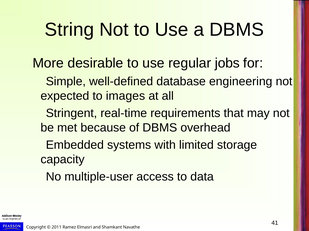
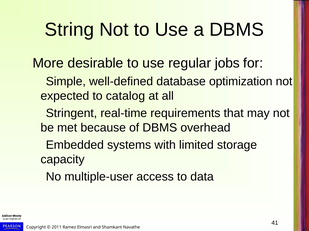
engineering: engineering -> optimization (241, 82)
images: images -> catalog (125, 96)
